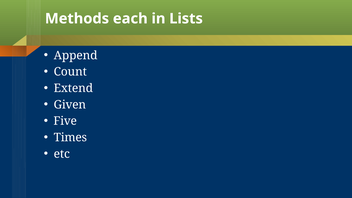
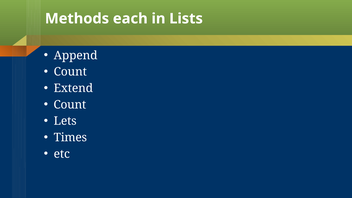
Given: Given -> Count (70, 105)
Five: Five -> Lets (65, 121)
